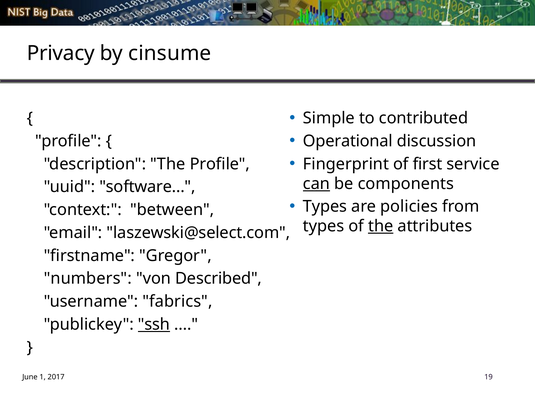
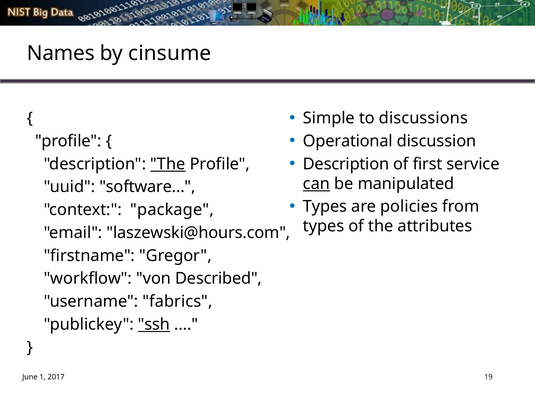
Privacy: Privacy -> Names (61, 53)
contributed: contributed -> discussions (423, 118)
Fingerprint: Fingerprint -> Description (346, 164)
The underline: none -> present (168, 164)
components: components -> manipulated (406, 183)
between: between -> package (172, 209)
the underline: present -> none (381, 226)
laszewski@select.com: laszewski@select.com -> laszewski@hours.com (198, 232)
numbers: numbers -> workflow (88, 278)
